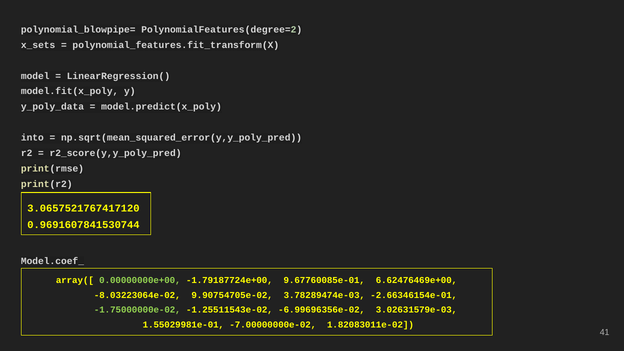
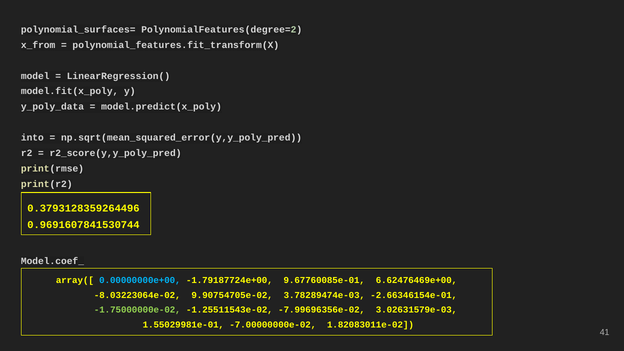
polynomial_blowpipe=: polynomial_blowpipe= -> polynomial_surfaces= (78, 30)
x_sets: x_sets -> x_from (38, 45)
3.0657521767417120: 3.0657521767417120 -> 0.3793128359264496 (83, 208)
0.00000000e+00 colour: light green -> light blue (140, 280)
-6.99696356e-02: -6.99696356e-02 -> -7.99696356e-02 (322, 310)
